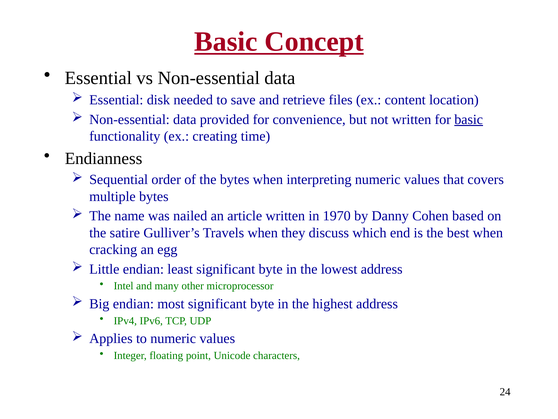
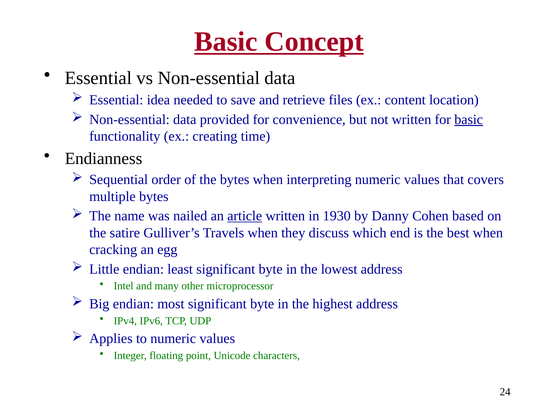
disk: disk -> idea (158, 100)
article underline: none -> present (245, 216)
1970: 1970 -> 1930 (337, 216)
